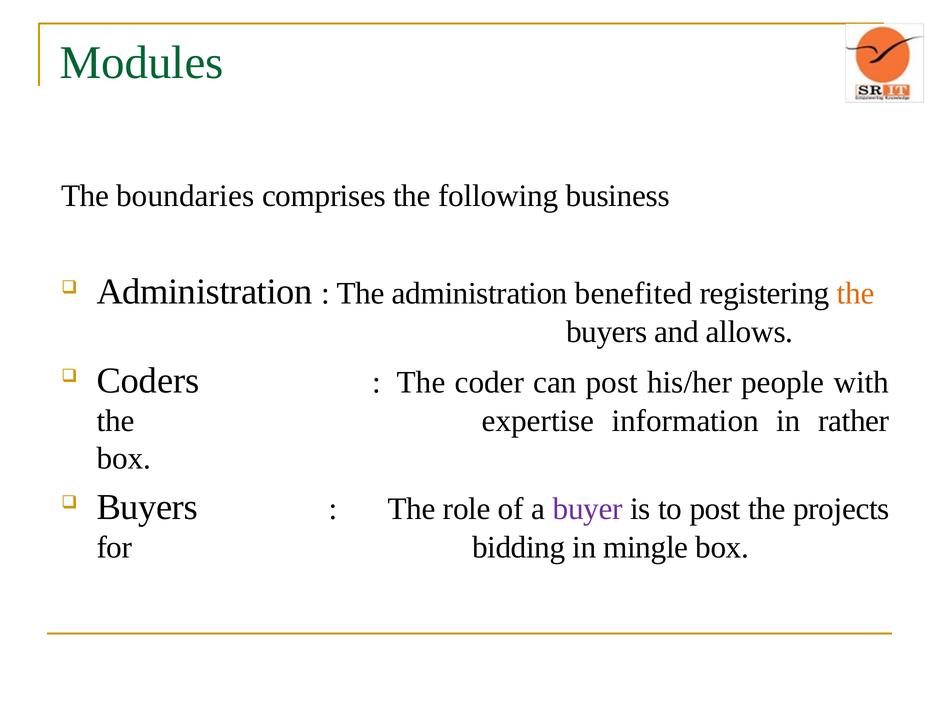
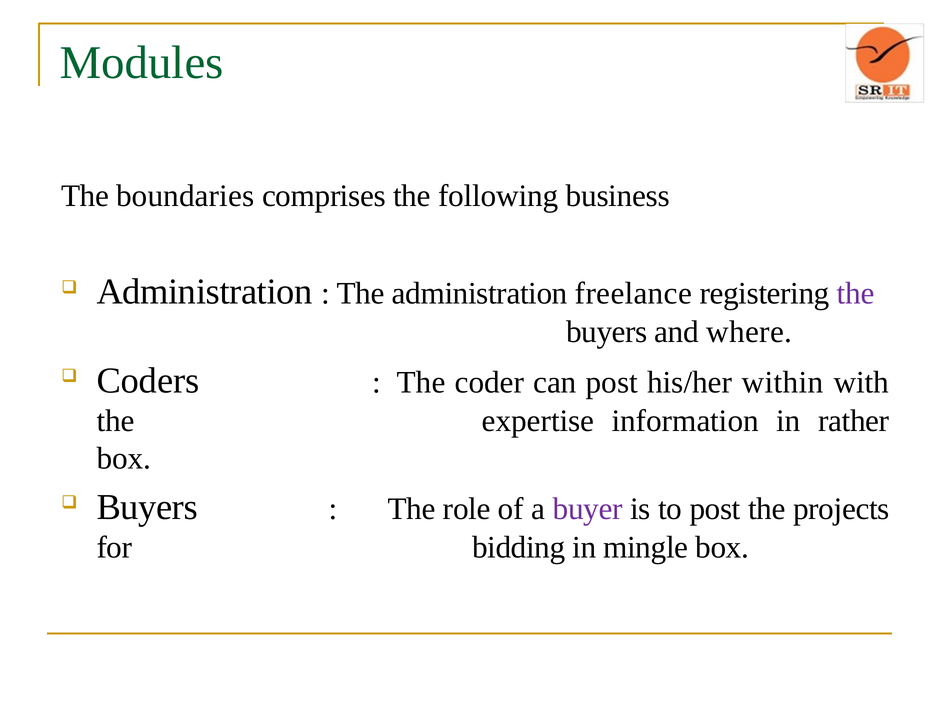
benefited: benefited -> freelance (633, 294)
the colour: orange -> purple (856, 294)
allows: allows -> where (749, 332)
people: people -> within (783, 383)
